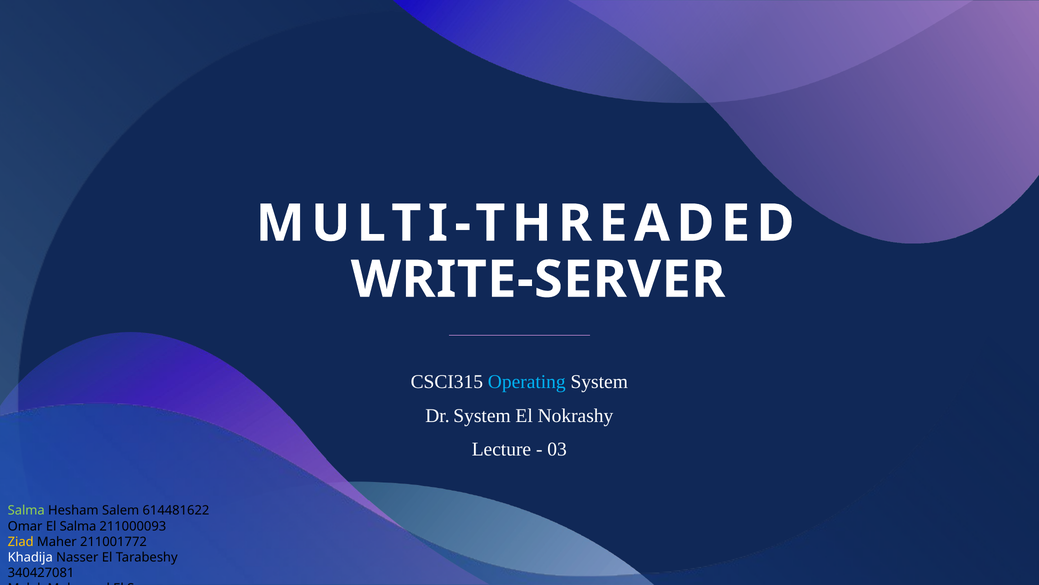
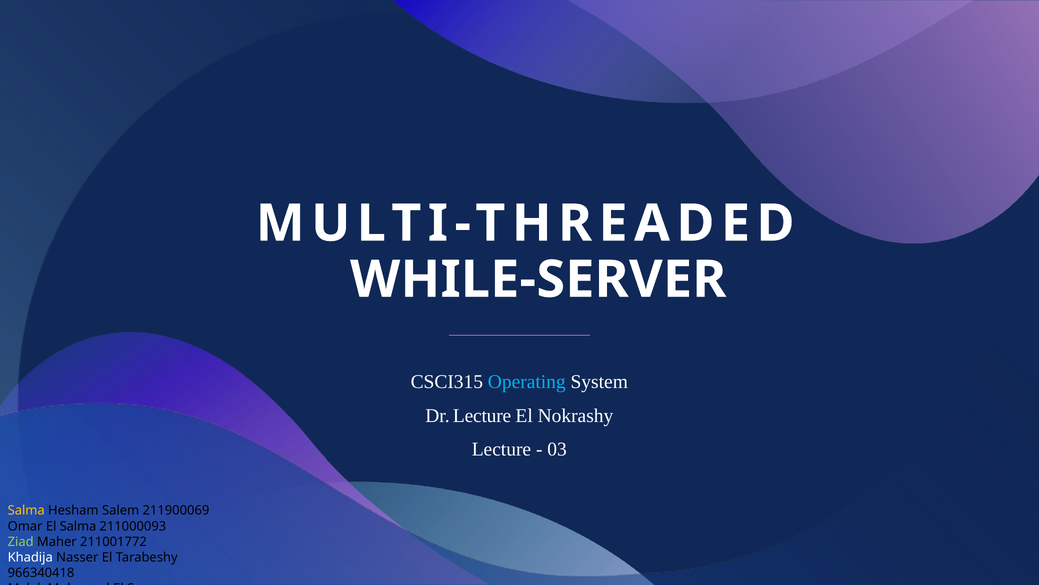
WRITE-SERVER: WRITE-SERVER -> WHILE-SERVER (538, 279)
Dr System: System -> Lecture (482, 415)
Salma colour: light green -> yellow (26, 510)
614481622: 614481622 -> 211900069 (176, 510)
Ziad colour: yellow -> light green (21, 541)
340427081: 340427081 -> 966340418 (41, 573)
